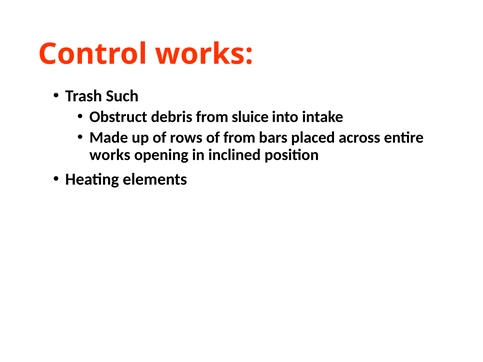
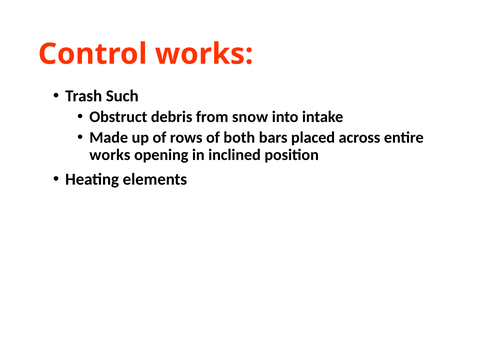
sluice: sluice -> snow (250, 117)
of from: from -> both (239, 138)
